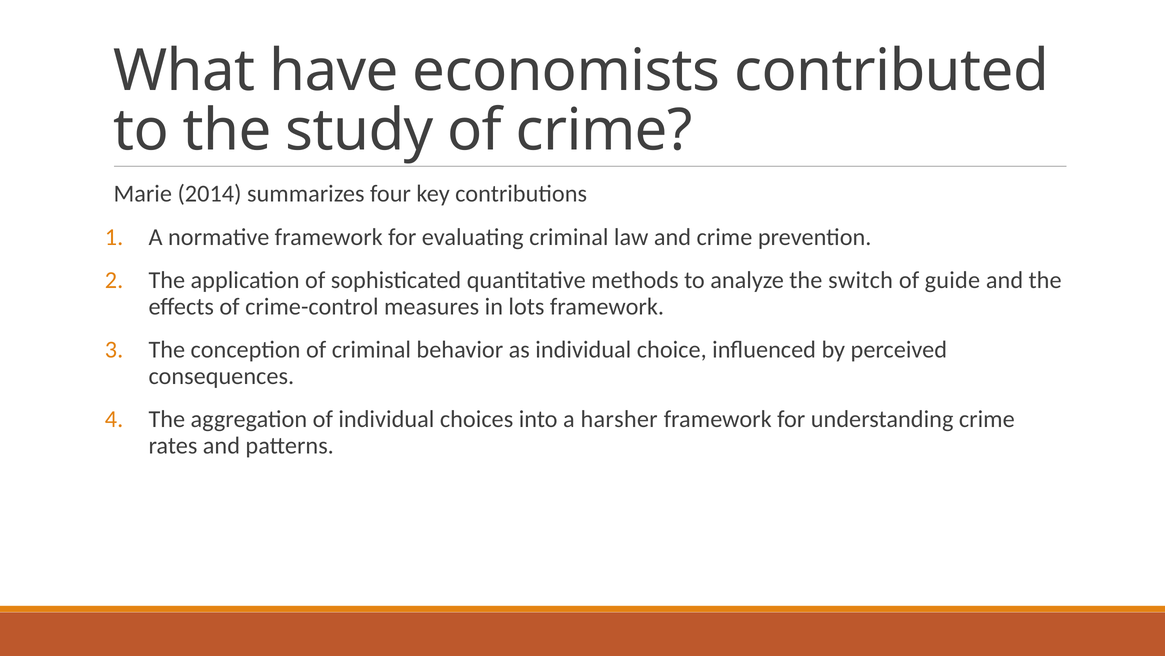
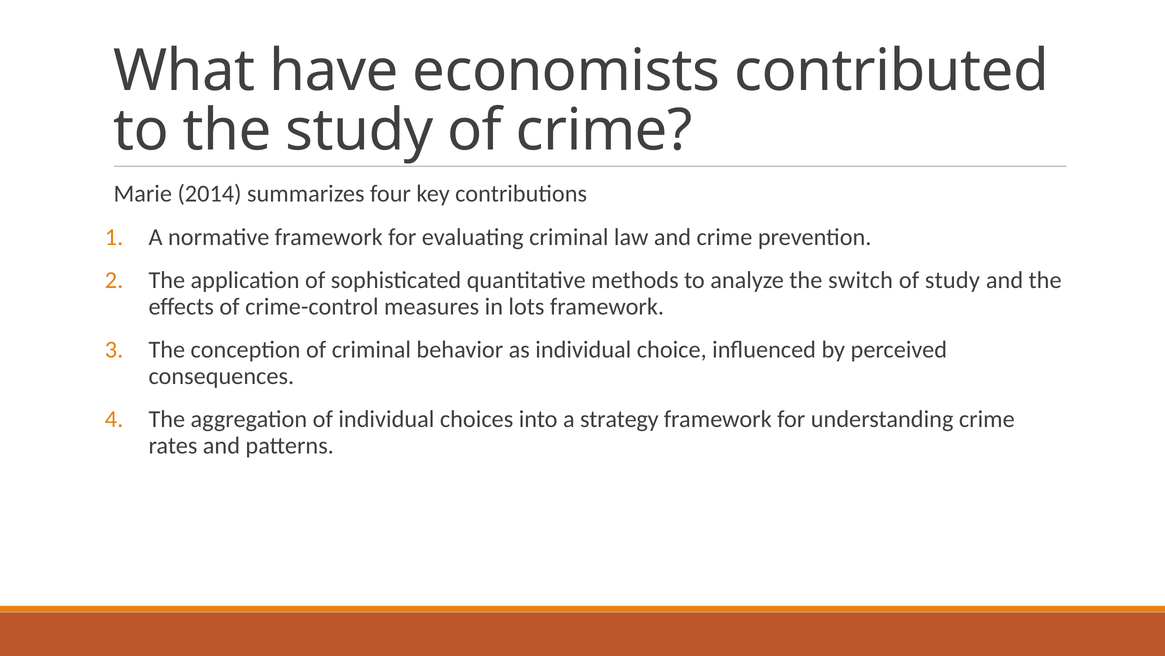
of guide: guide -> study (952, 280)
harsher: harsher -> strategy (619, 419)
